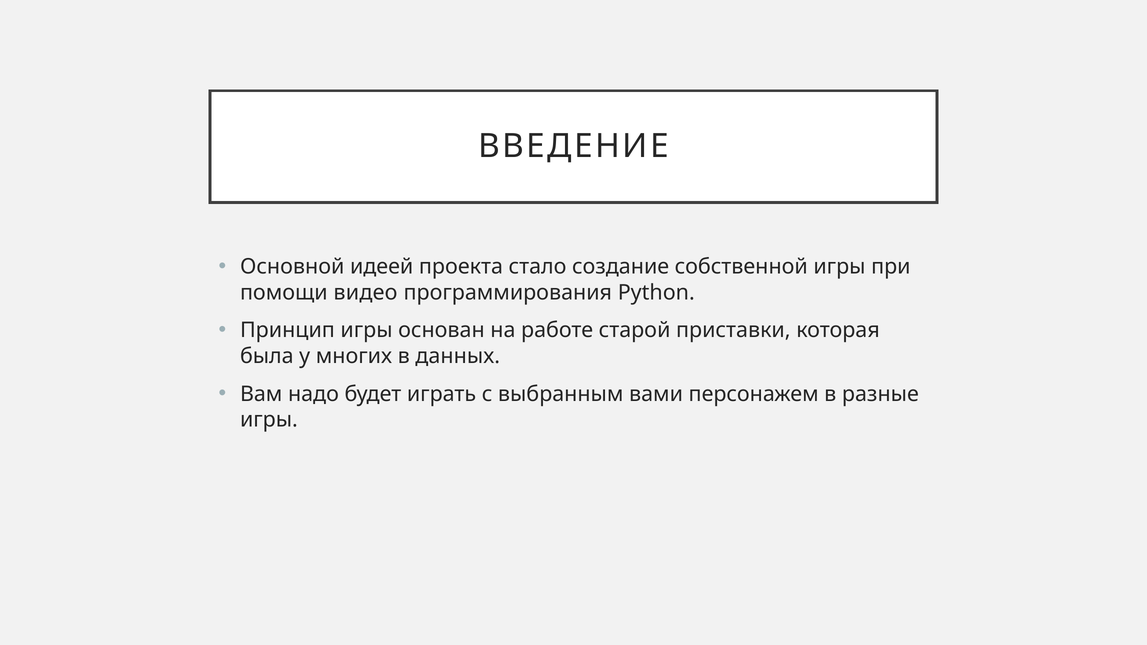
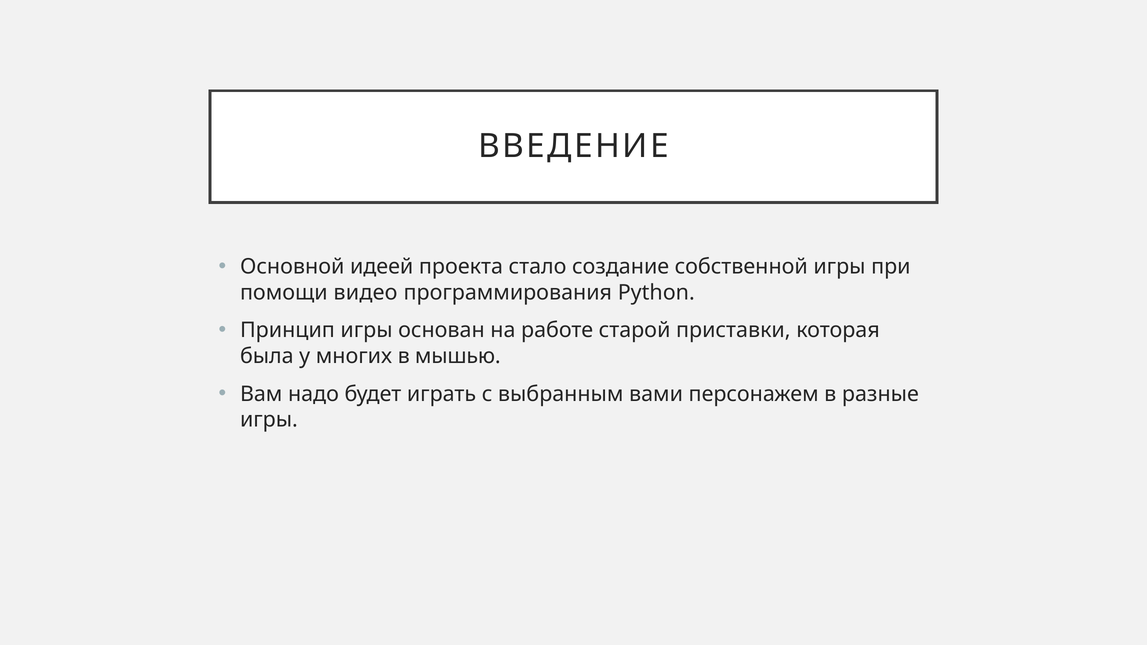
данных: данных -> мышью (458, 356)
